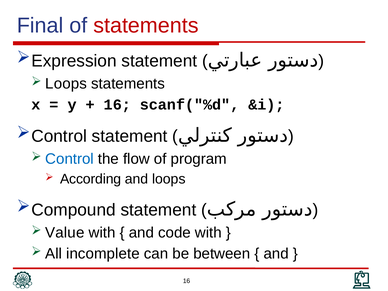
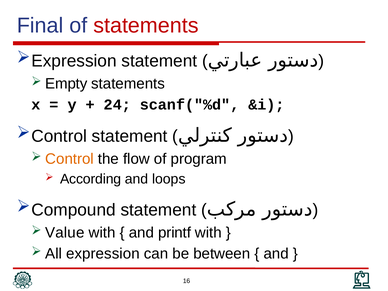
Loops: Loops -> Empty (66, 84)
16: 16 -> 24 (117, 105)
Control colour: blue -> orange (70, 159)
code: code -> printf (175, 233)
All incomplete: incomplete -> expression (103, 254)
